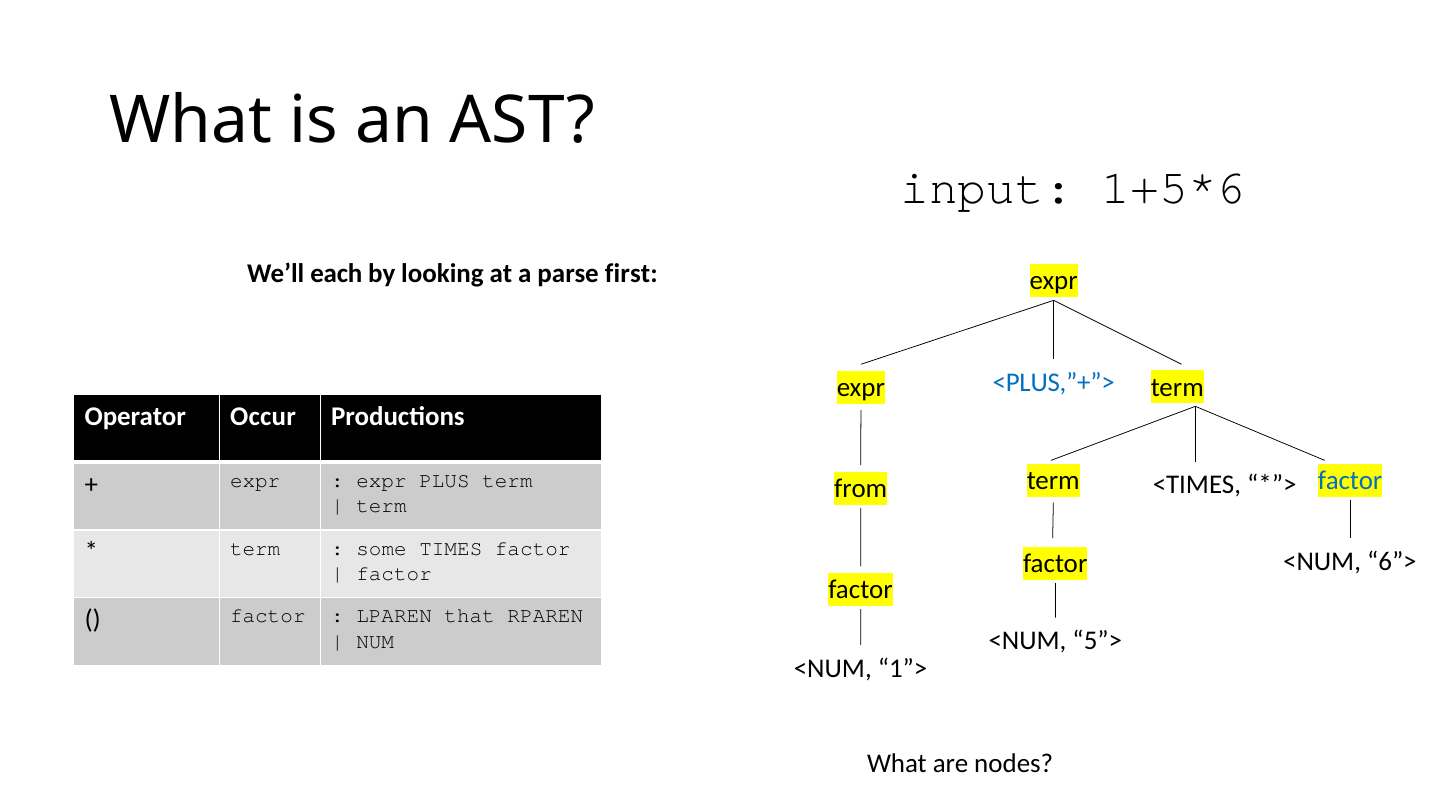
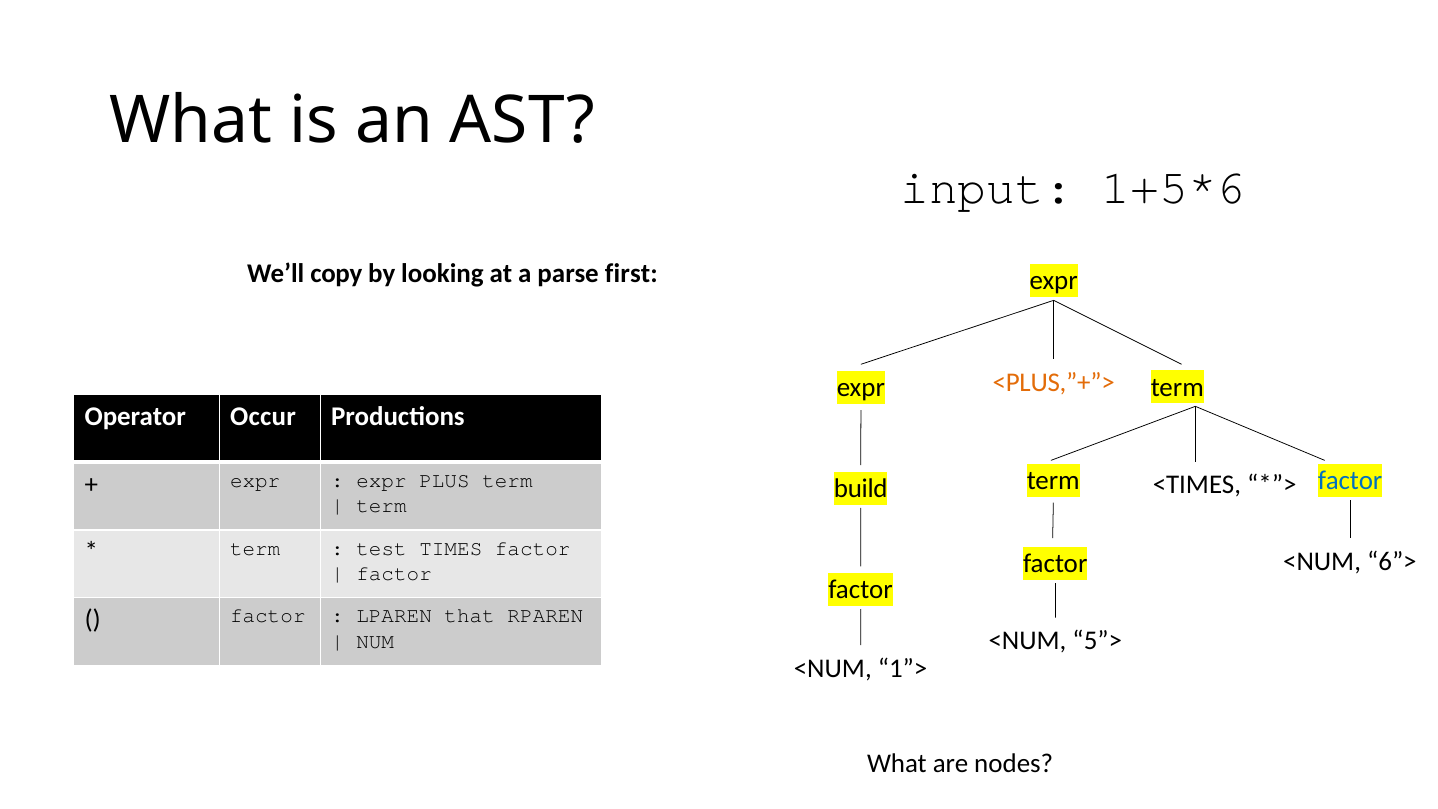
each: each -> copy (336, 274)
<PLUS,”+”> colour: blue -> orange (1054, 382)
from: from -> build (861, 488)
some: some -> test (382, 548)
